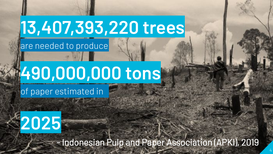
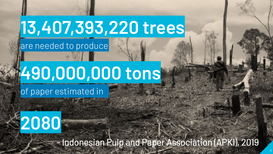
2025: 2025 -> 2080 (41, 123)
